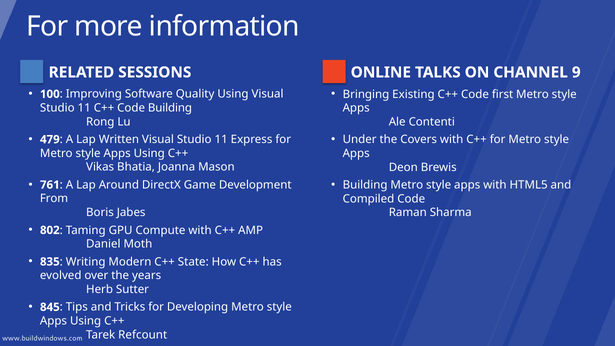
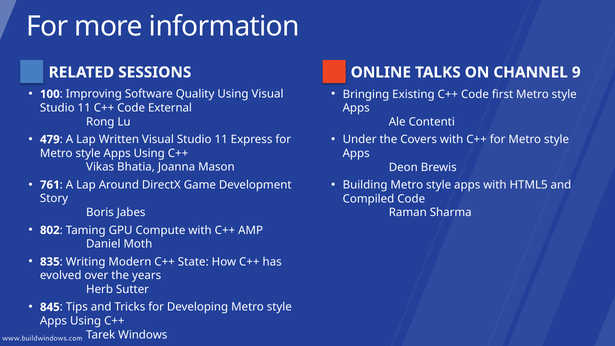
Code Building: Building -> External (170, 108)
From: From -> Story (54, 199)
Refcount: Refcount -> Windows (143, 335)
